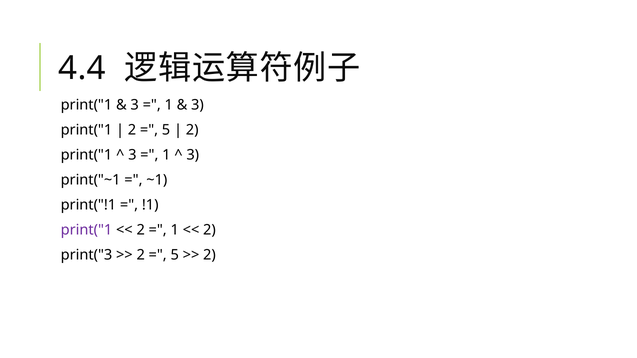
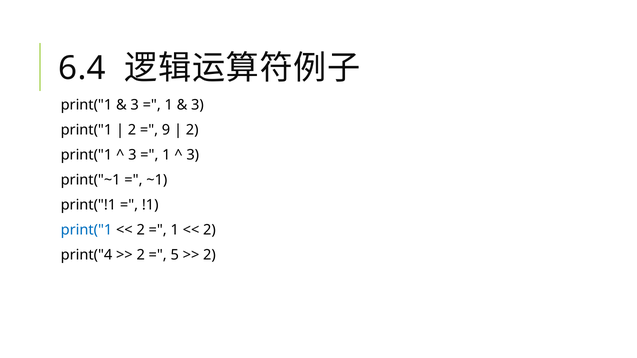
4.4: 4.4 -> 6.4 (82, 68)
5: 5 -> 9 (166, 130)
print("1 colour: purple -> blue (87, 230)
print("3: print("3 -> print("4 (87, 255)
